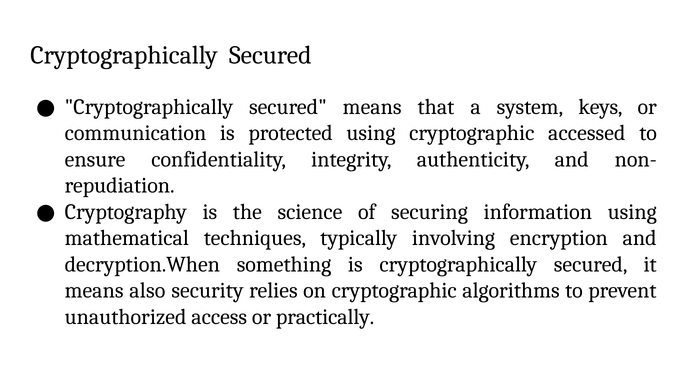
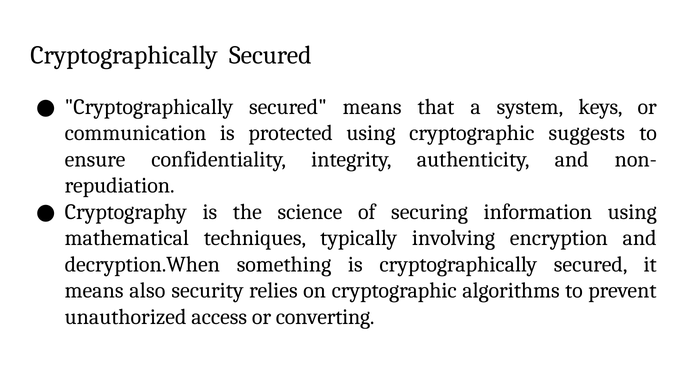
accessed: accessed -> suggests (587, 133)
practically: practically -> converting (325, 317)
